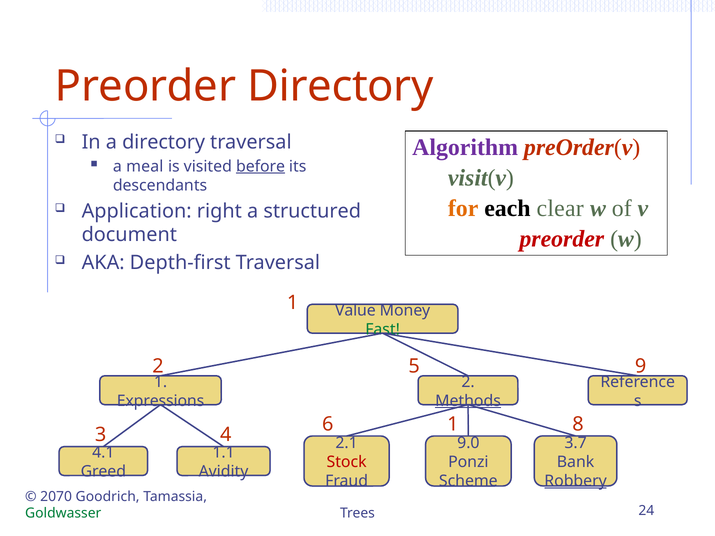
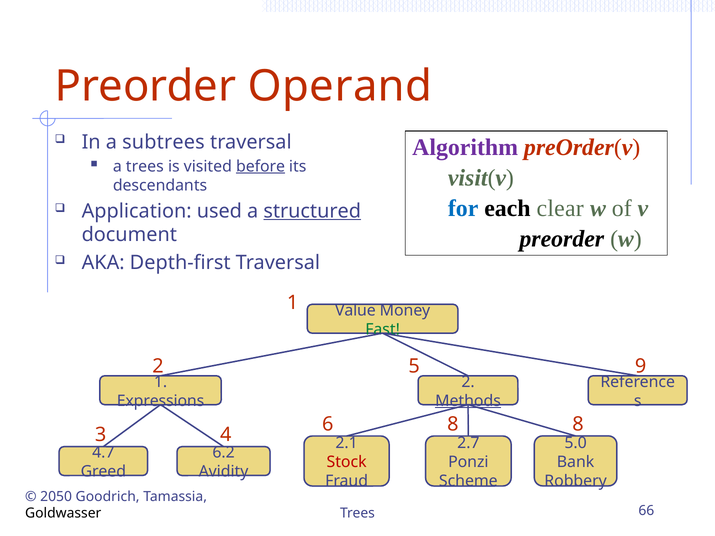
Preorder Directory: Directory -> Operand (340, 86)
a directory: directory -> subtrees (163, 142)
a meal: meal -> trees (145, 166)
for colour: orange -> blue (463, 208)
right: right -> used (219, 211)
structured underline: none -> present (312, 211)
preorder colour: red -> black (562, 239)
6 1: 1 -> 8 (453, 424)
3.7: 3.7 -> 5.0 (576, 443)
9.0: 9.0 -> 2.7 (468, 443)
4.1: 4.1 -> 4.7 (103, 453)
1.1: 1.1 -> 6.2 (224, 453)
Robbery underline: present -> none (576, 481)
2070: 2070 -> 2050 (56, 497)
Goldwasser colour: green -> black (63, 513)
24: 24 -> 66 (646, 511)
